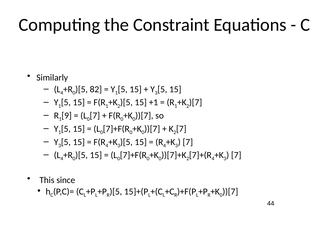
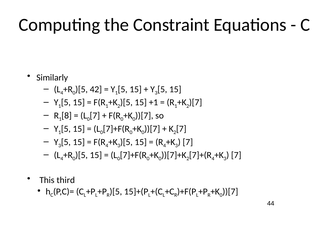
82: 82 -> 42 (96, 89)
9: 9 -> 8 (67, 116)
since: since -> third (66, 180)
